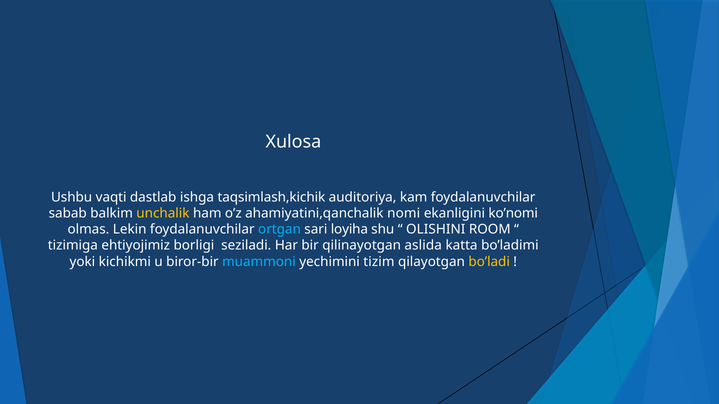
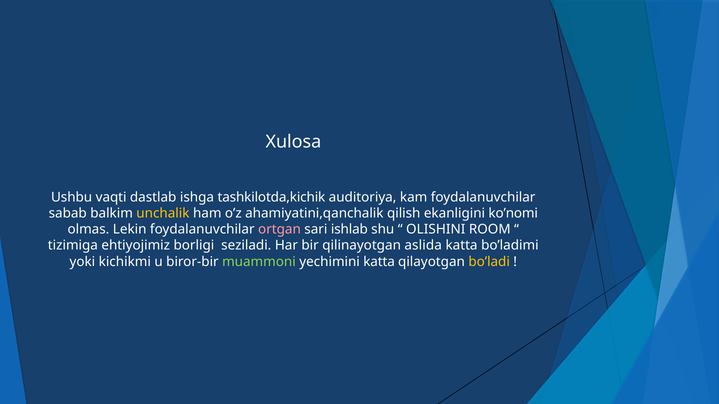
taqsimlash,kichik: taqsimlash,kichik -> tashkilotda,kichik (271, 197)
nomi: nomi -> qilish (404, 213)
ortgan colour: light blue -> pink (279, 230)
loyiha: loyiha -> ishlab (349, 230)
muammoni colour: light blue -> light green (259, 262)
yechimini tizim: tizim -> katta (379, 262)
